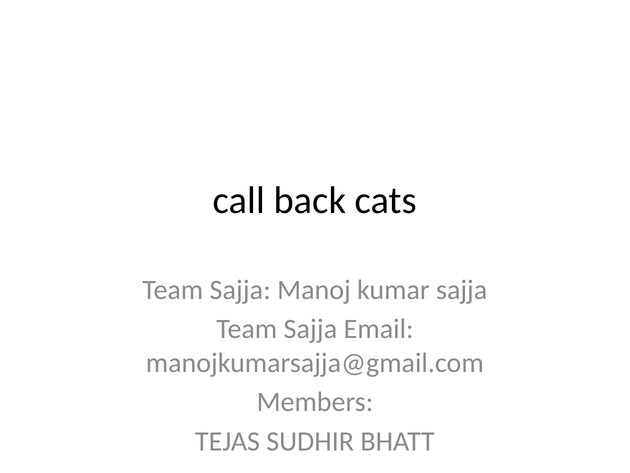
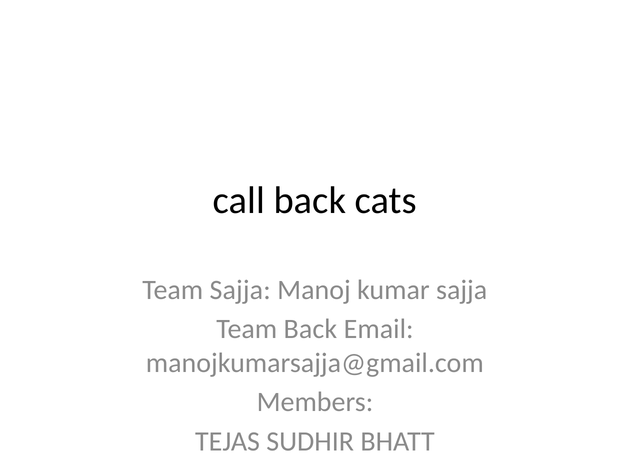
Sajja: Sajja -> Back (310, 329)
